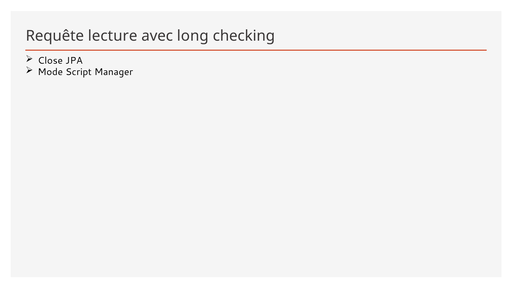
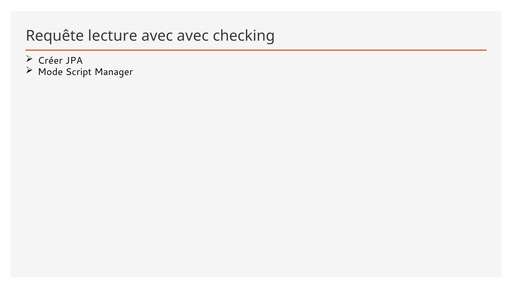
avec long: long -> avec (193, 36)
Close: Close -> Créer (50, 61)
